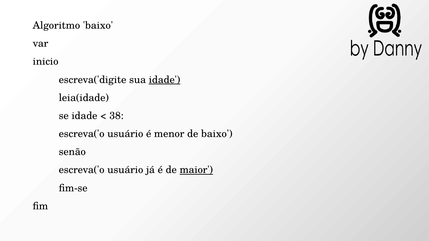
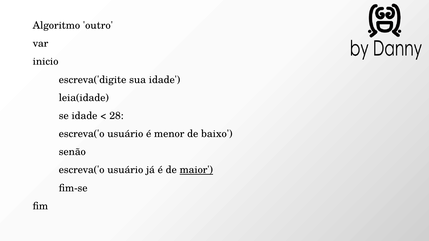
Algoritmo baixo: baixo -> outro (98, 25)
idade underline: present -> none (165, 80)
38: 38 -> 28 (117, 116)
